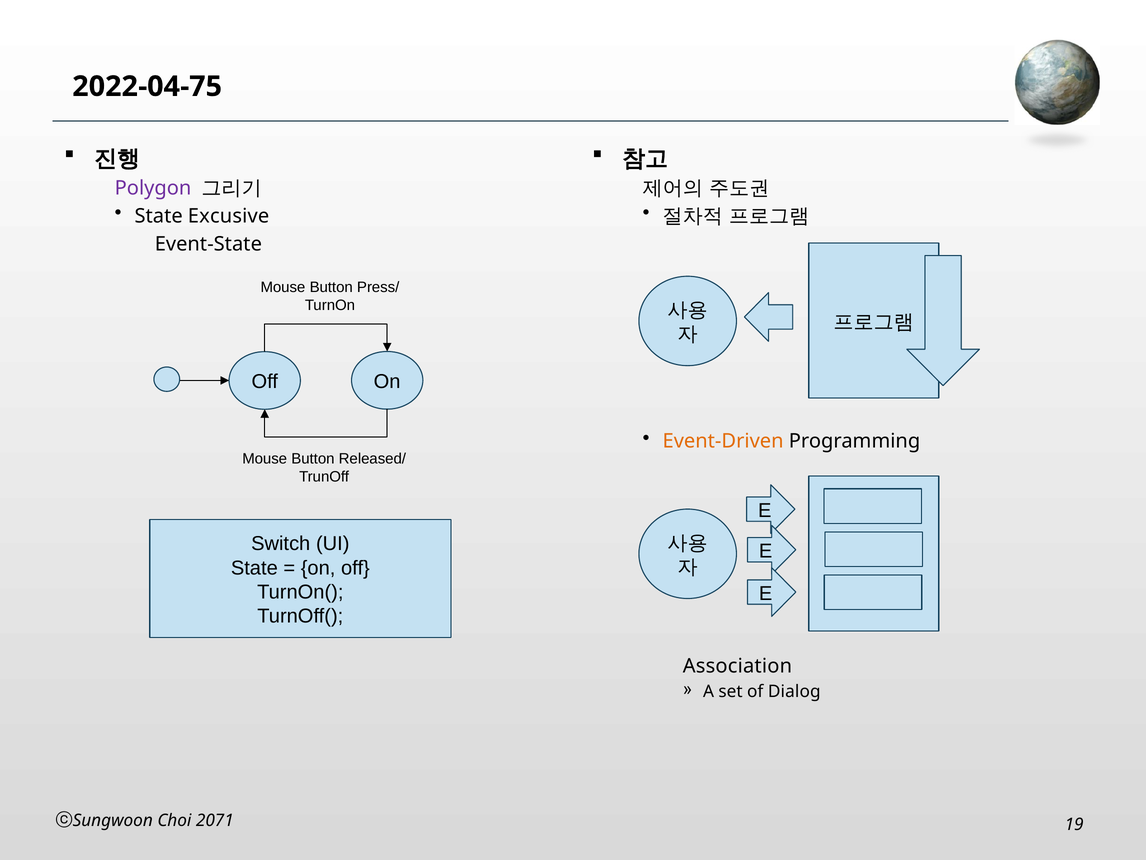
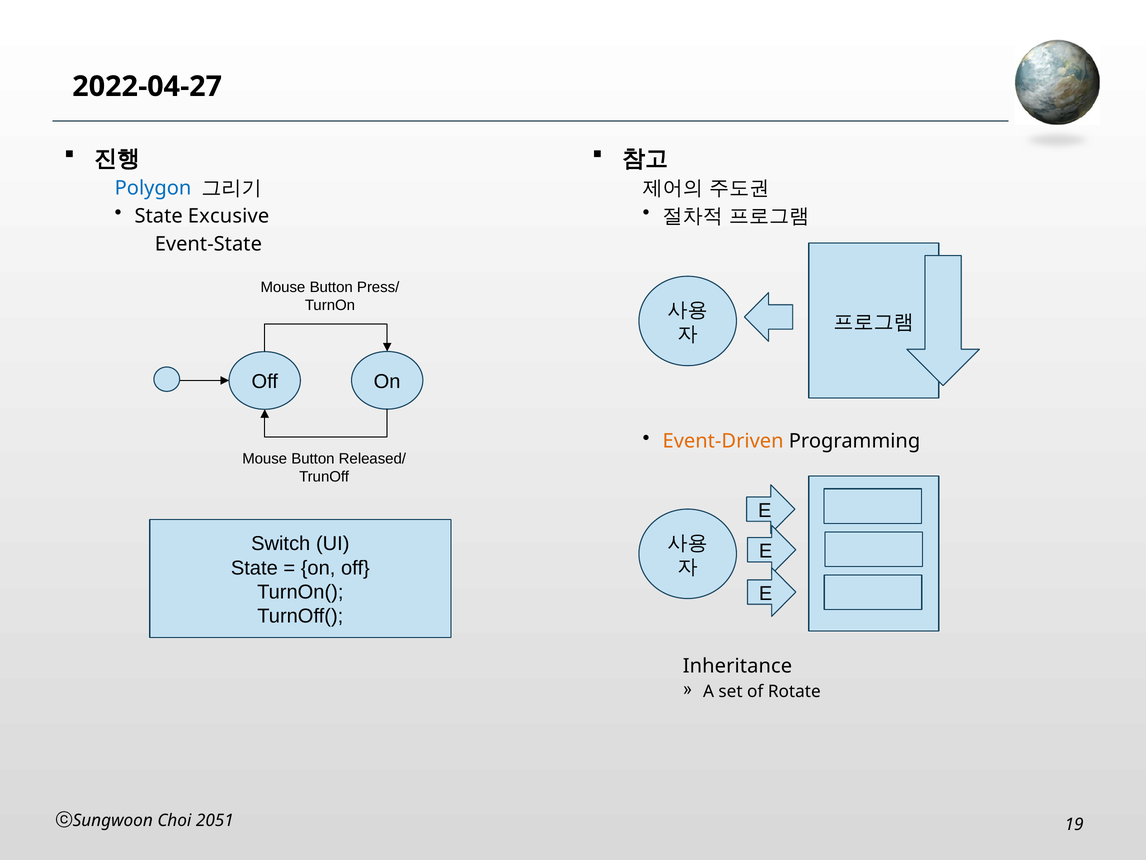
2022-04-75: 2022-04-75 -> 2022-04-27 (147, 86)
Polygon colour: purple -> blue (153, 188)
Association: Association -> Inheritance (737, 666)
Dialog: Dialog -> Rotate (794, 692)
2071: 2071 -> 2051 (215, 820)
